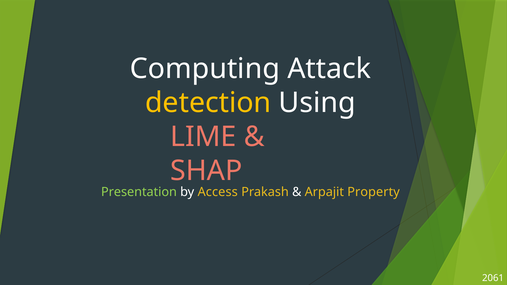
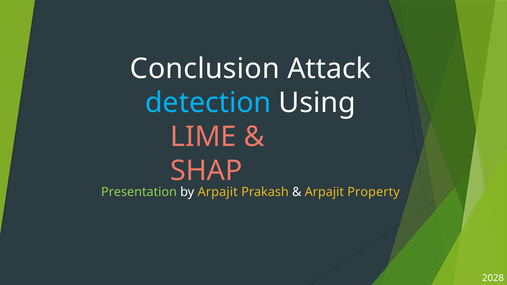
Computing: Computing -> Conclusion (205, 69)
detection colour: yellow -> light blue (208, 103)
by Access: Access -> Arpajit (218, 192)
2061: 2061 -> 2028 (493, 278)
